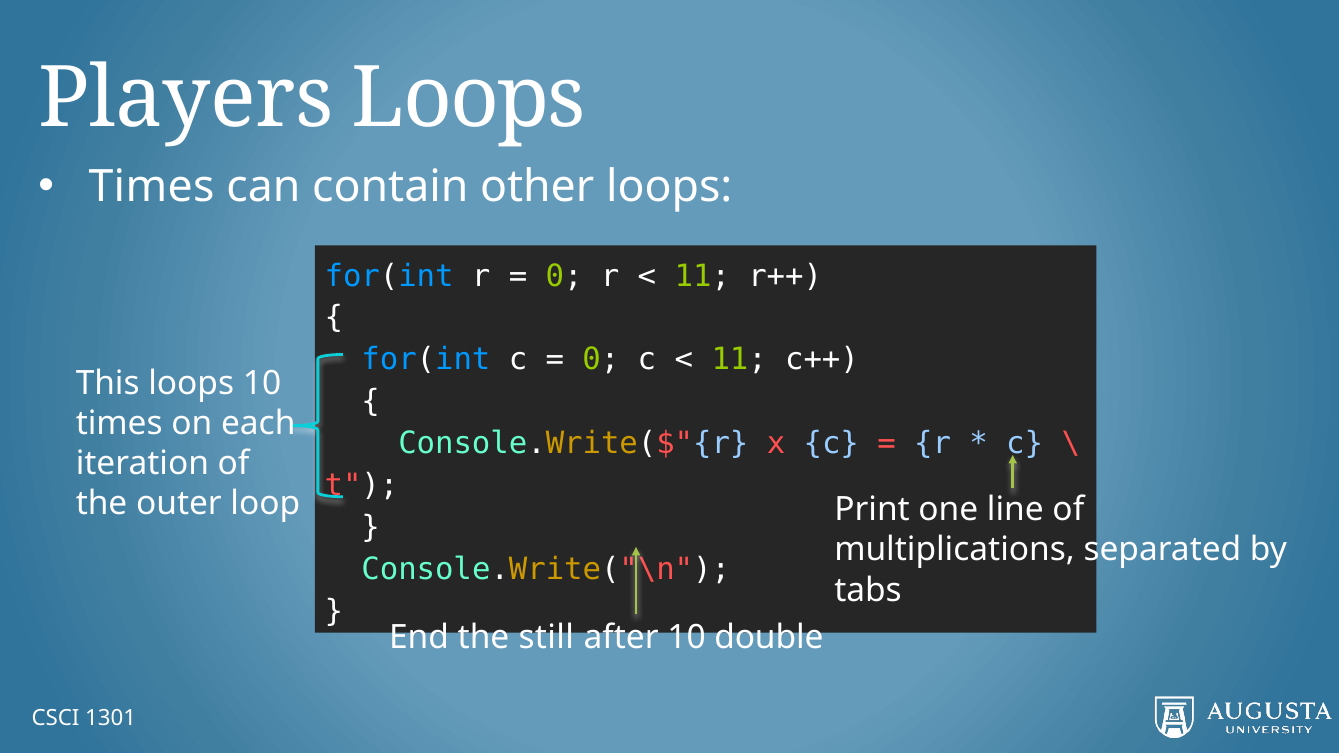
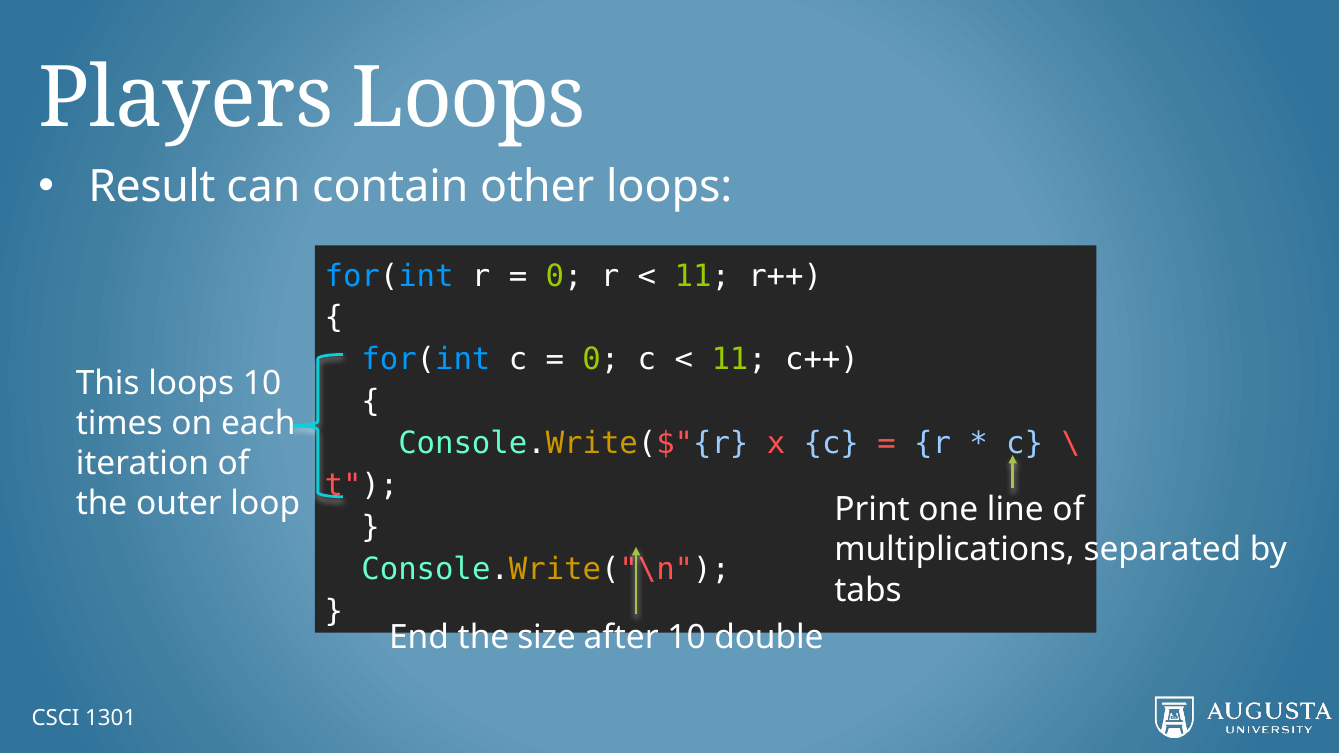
Times: Times -> Result (152, 187)
still: still -> size (547, 638)
